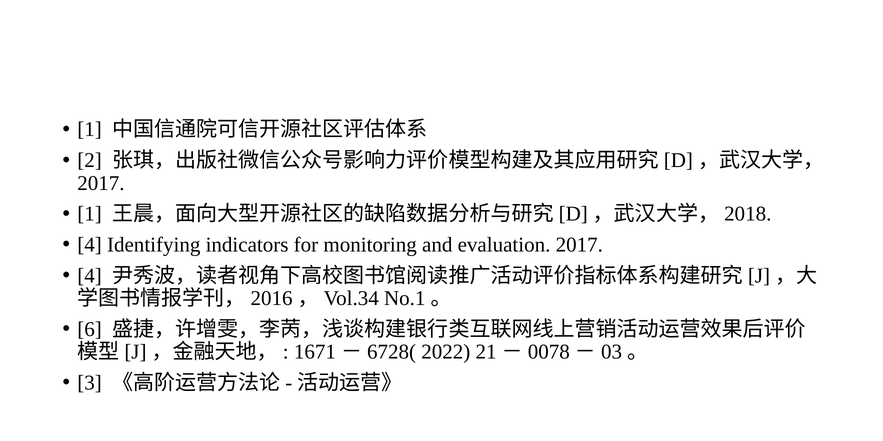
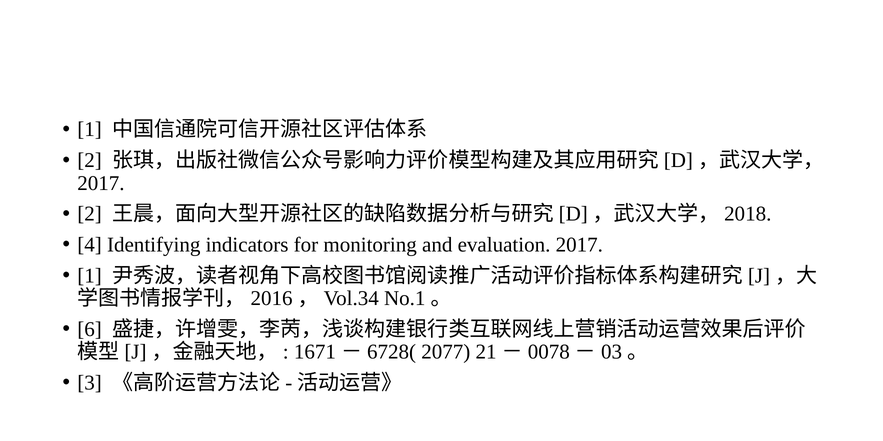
1: 1 -> 2 (90, 214)
4: 4 -> 1 (90, 276)
2022: 2022 -> 2077 (446, 352)
